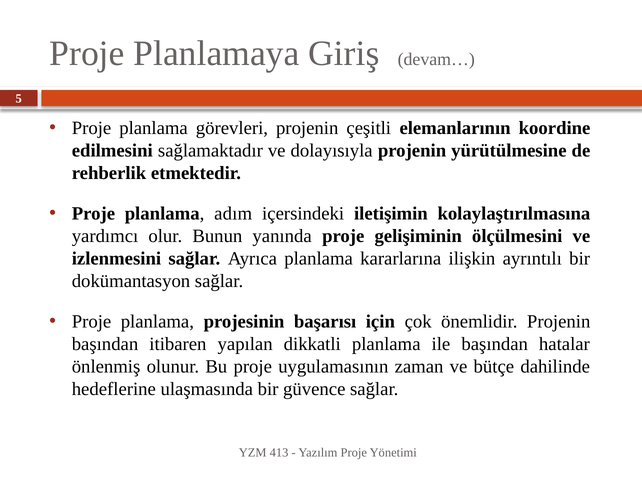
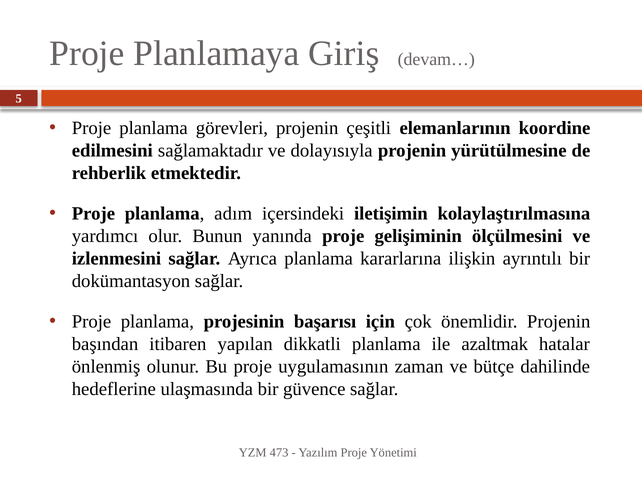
ile başından: başından -> azaltmak (495, 344)
413: 413 -> 473 (279, 452)
